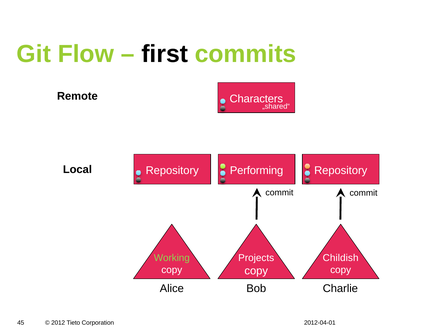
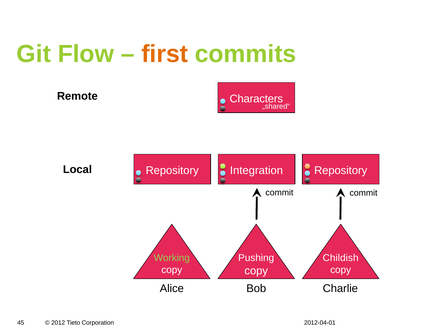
first colour: black -> orange (165, 54)
Performing: Performing -> Integration (256, 170)
Projects: Projects -> Pushing (256, 258)
